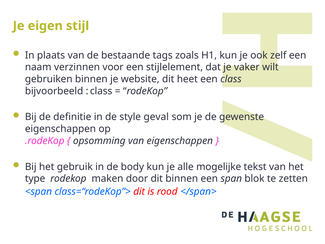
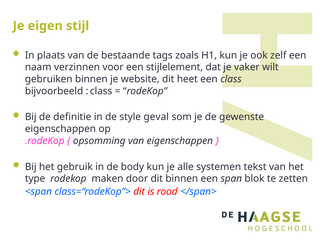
mogelijke: mogelijke -> systemen (219, 167)
